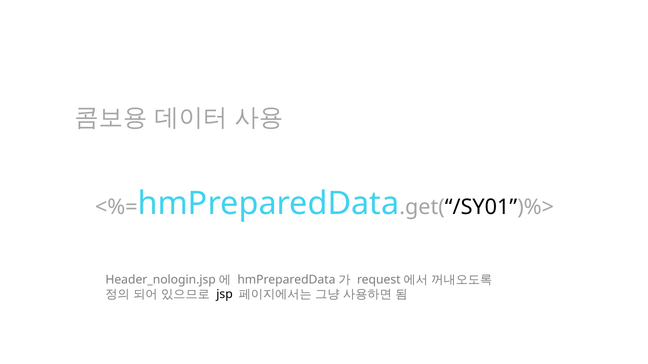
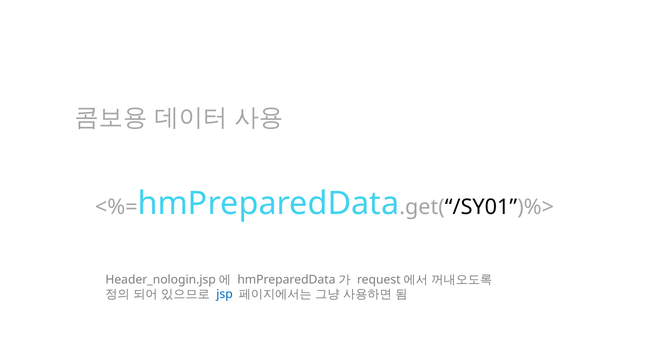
jsp colour: black -> blue (225, 295)
